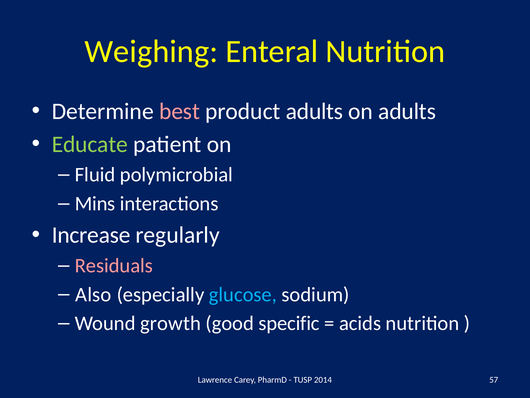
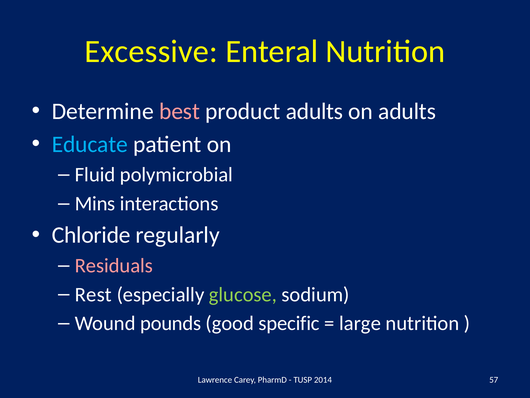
Weighing: Weighing -> Excessive (151, 51)
Educate colour: light green -> light blue (90, 144)
Increase: Increase -> Chloride (91, 235)
Also: Also -> Rest (93, 294)
glucose colour: light blue -> light green (243, 294)
growth: growth -> pounds (171, 323)
acids: acids -> large (360, 323)
